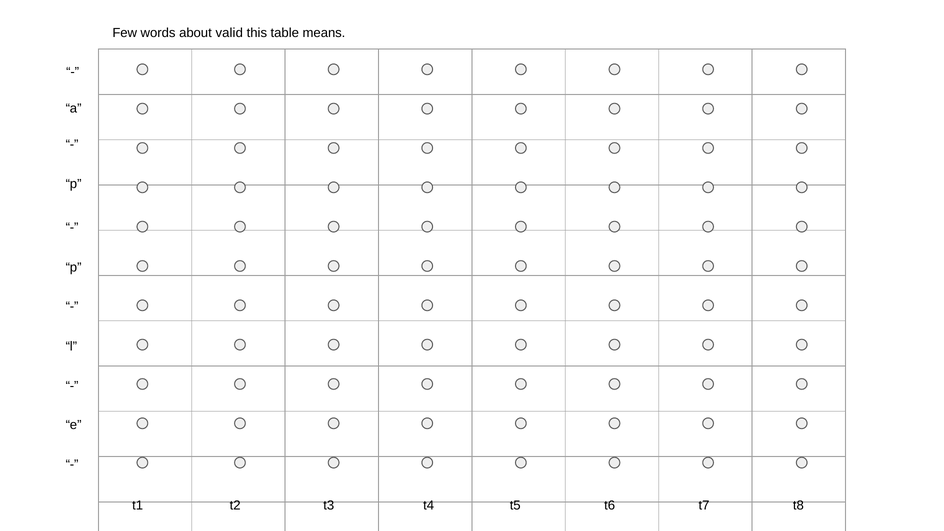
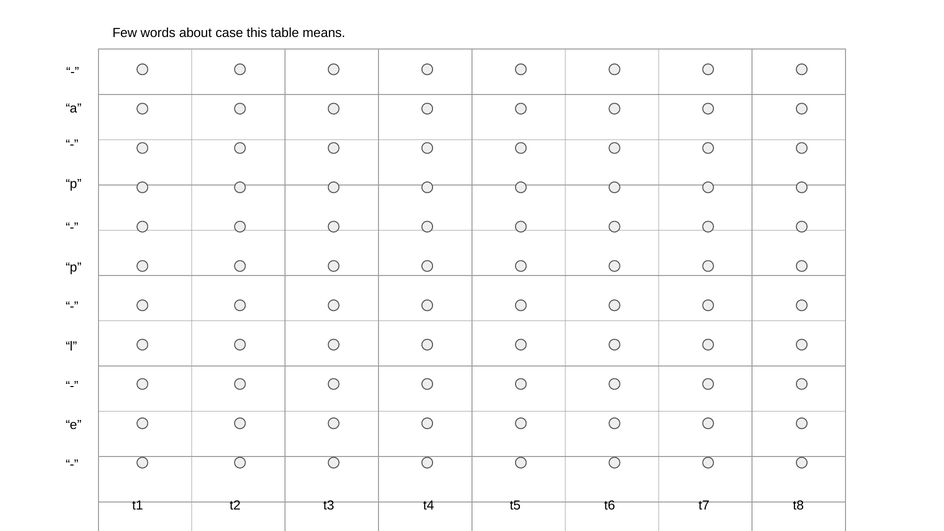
valid: valid -> case (229, 33)
